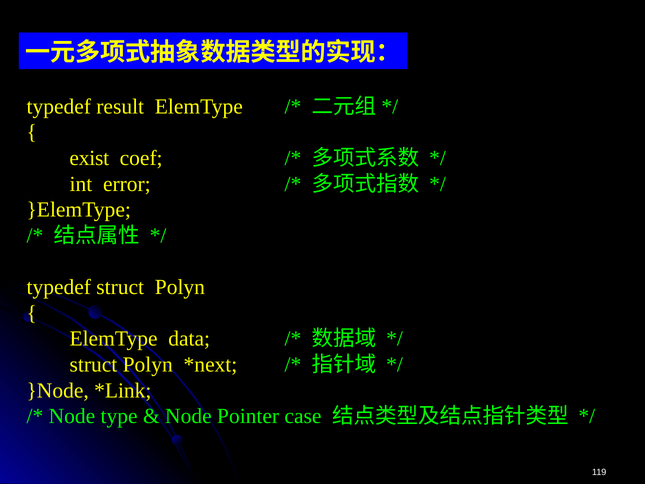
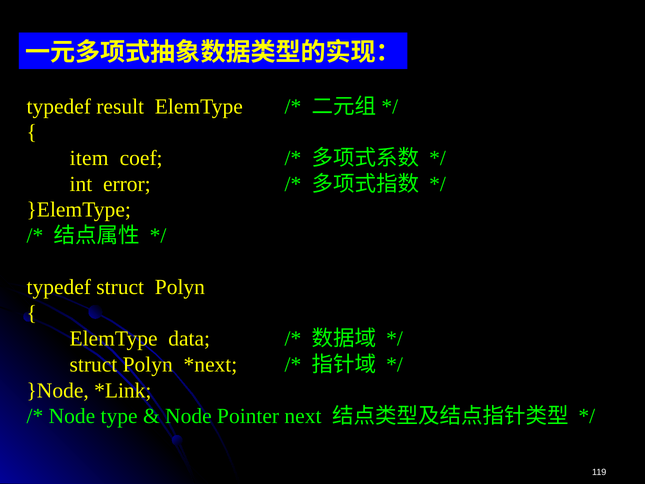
exist: exist -> item (89, 158)
case: case -> next (303, 416)
